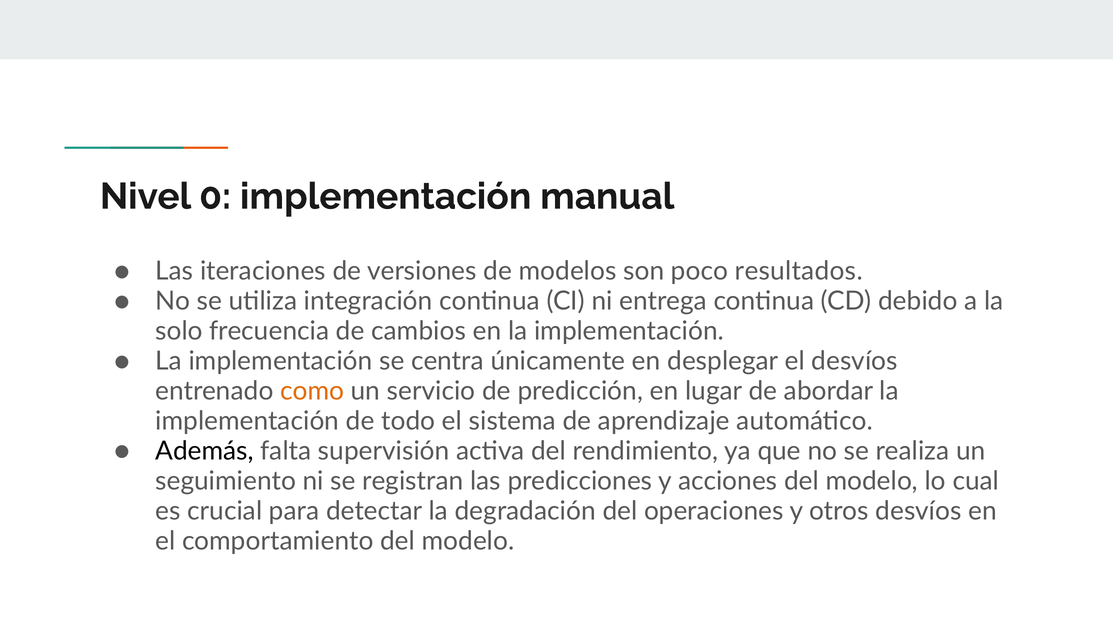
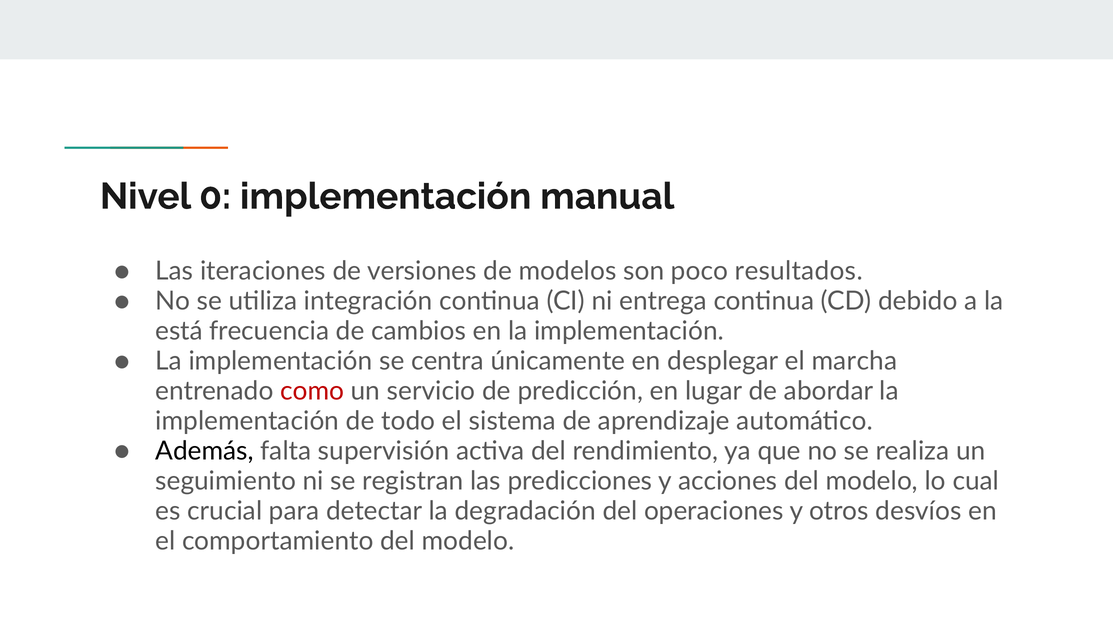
solo: solo -> está (179, 331)
el desvíos: desvíos -> marcha (854, 361)
como colour: orange -> red (312, 391)
